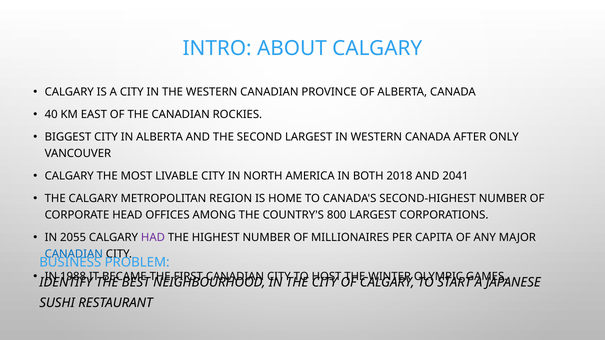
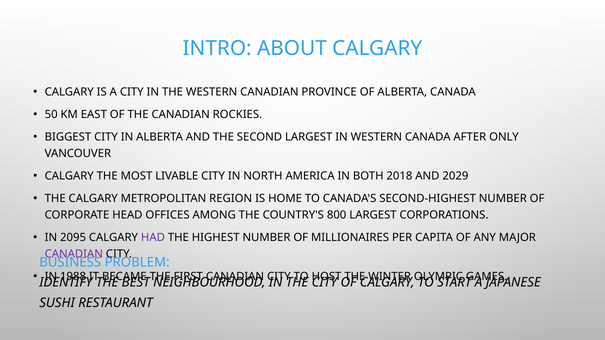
40: 40 -> 50 (51, 115)
2041: 2041 -> 2029 (455, 176)
2055: 2055 -> 2095 (73, 238)
CANADIAN colour: blue -> purple (74, 254)
